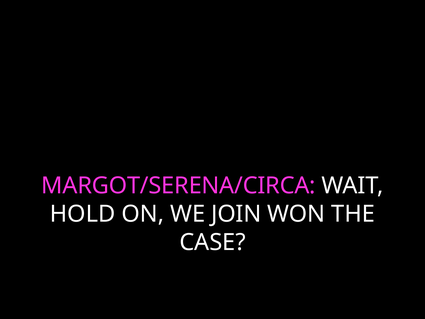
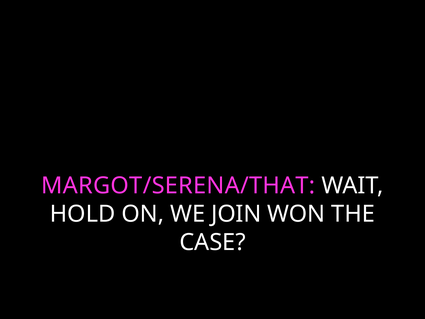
MARGOT/SERENA/CIRCA: MARGOT/SERENA/CIRCA -> MARGOT/SERENA/THAT (178, 185)
